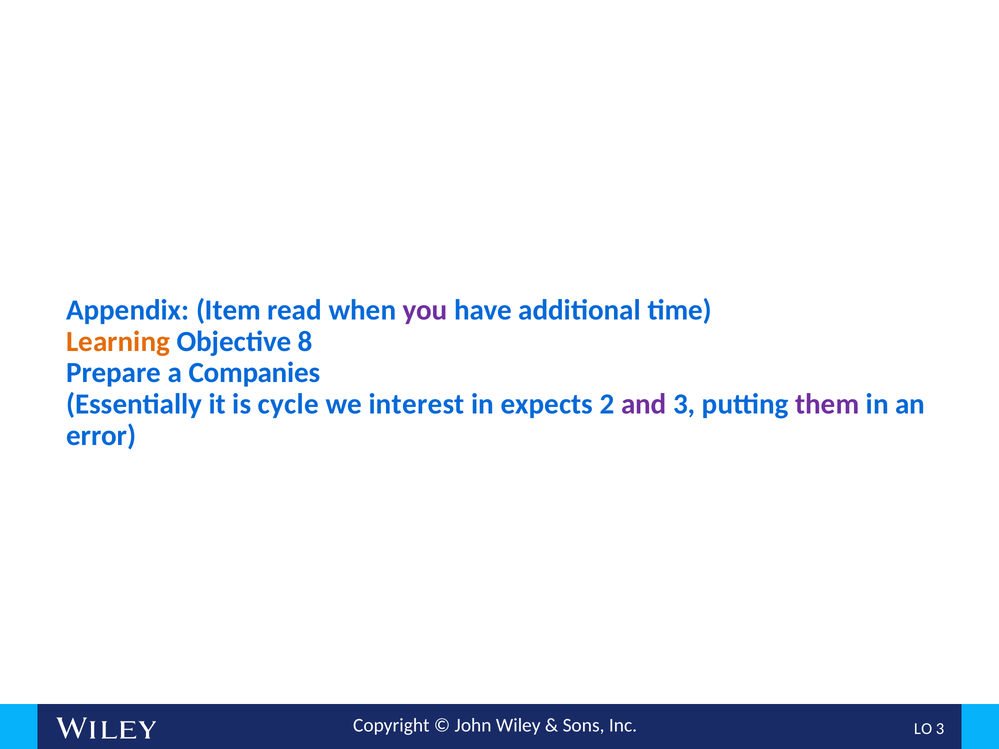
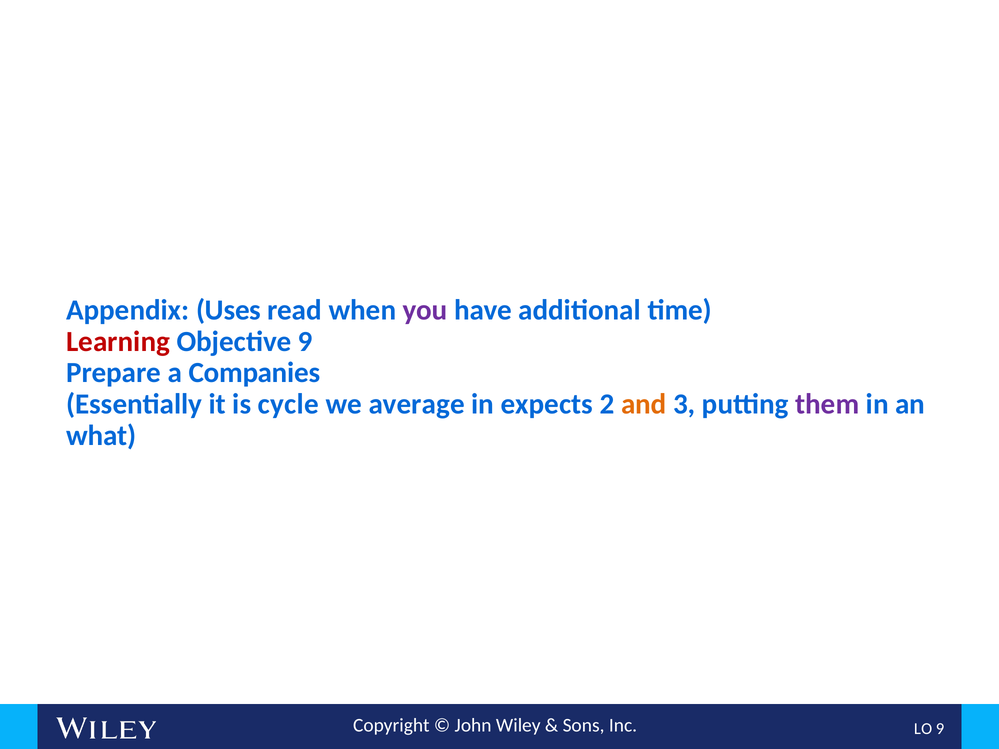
Item: Item -> Uses (229, 310)
Learning colour: orange -> red (118, 342)
Objective 8: 8 -> 9 (305, 342)
interest: interest -> average (417, 404)
and colour: purple -> orange (644, 404)
error: error -> what (101, 436)
O 3: 3 -> 9 (940, 729)
